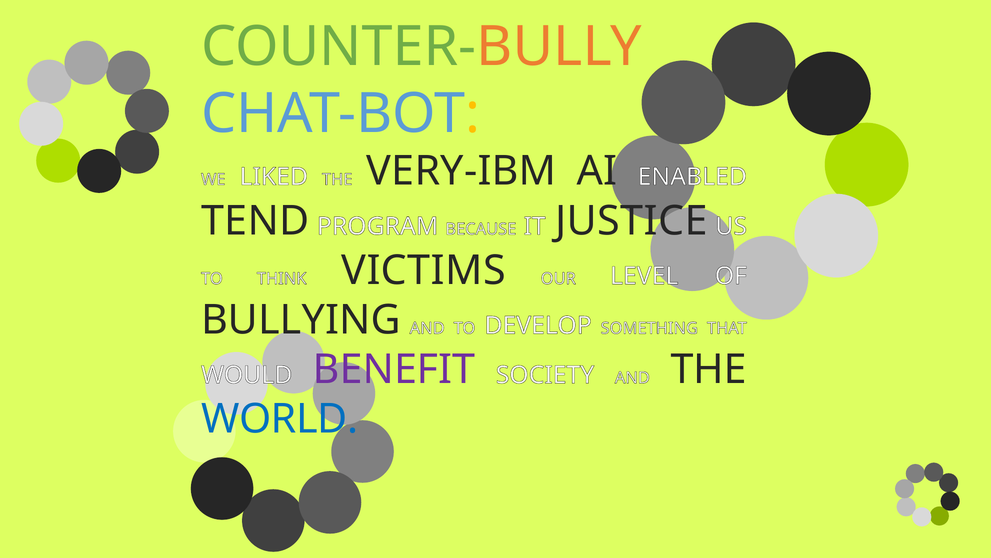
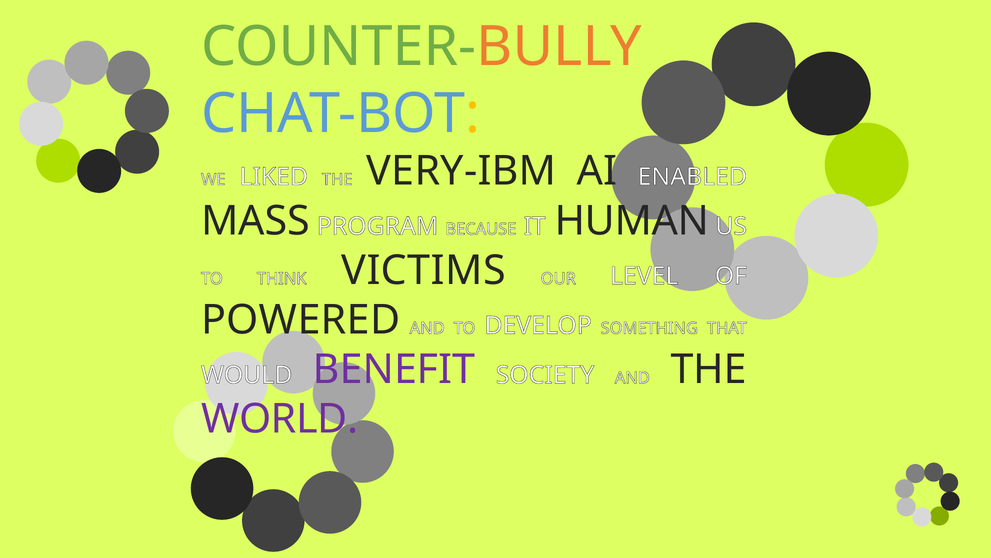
TEND: TEND -> MASS (255, 221)
JUSTICE: JUSTICE -> HUMAN (632, 221)
BULLYING: BULLYING -> POWERED (301, 320)
WORLD colour: blue -> purple (280, 419)
